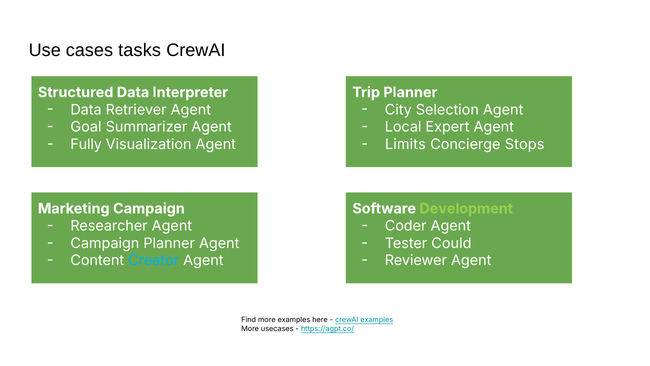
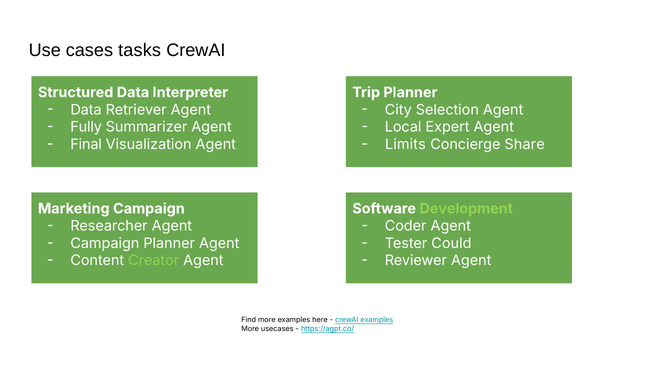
Goal: Goal -> Fully (86, 127)
Fully: Fully -> Final (86, 144)
Stops: Stops -> Share (525, 144)
Creator colour: light blue -> light green (154, 260)
